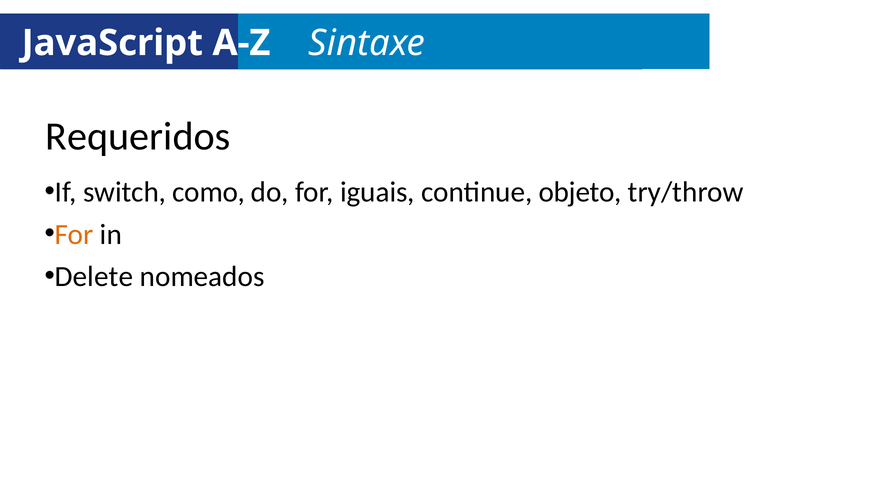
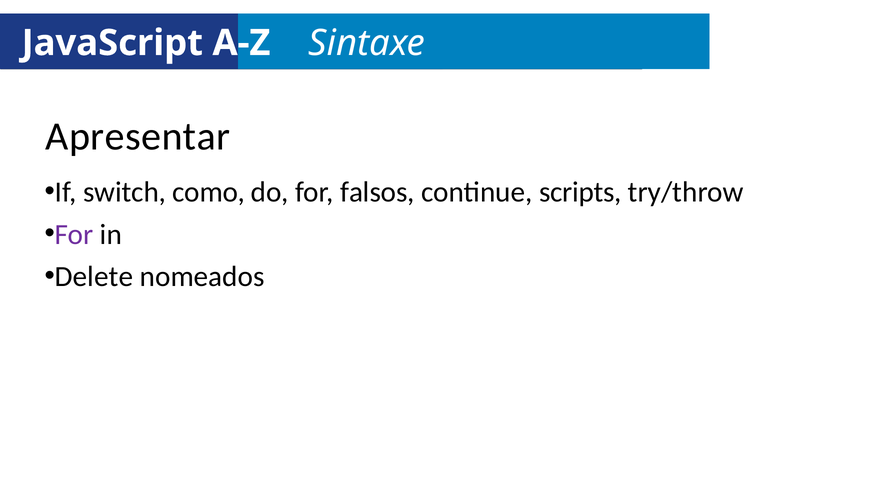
Requeridos: Requeridos -> Apresentar (138, 136)
iguais: iguais -> falsos (377, 192)
objeto: objeto -> scripts (580, 192)
For colour: orange -> purple (74, 234)
